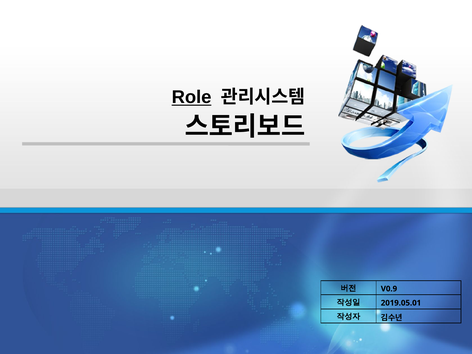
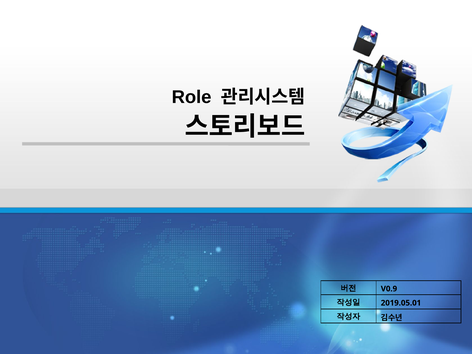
Role underline: present -> none (192, 97)
